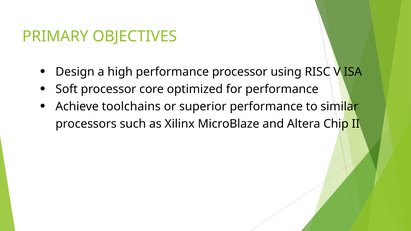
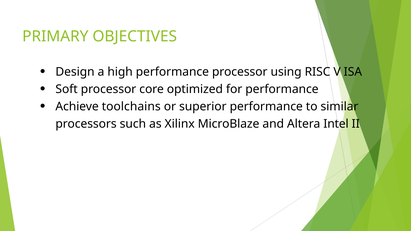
Chip: Chip -> Intel (336, 124)
